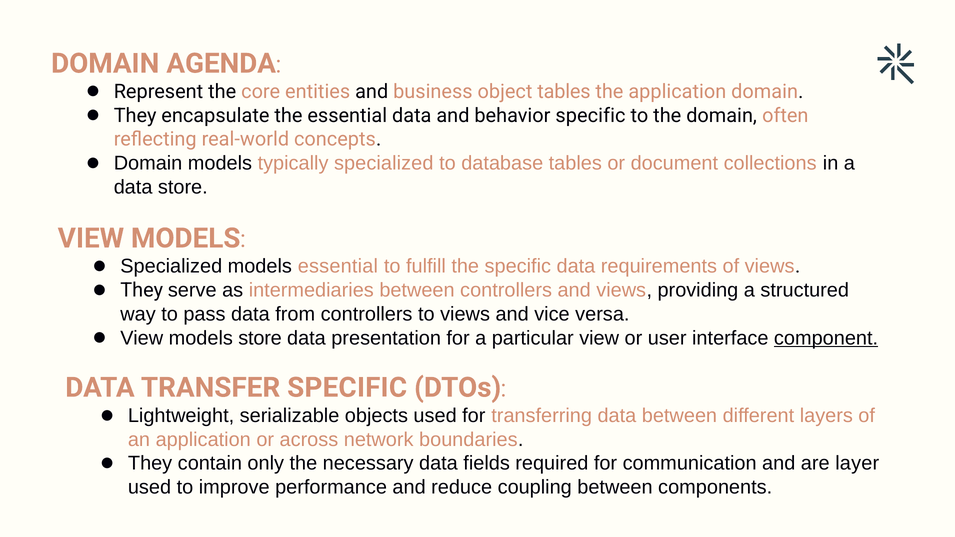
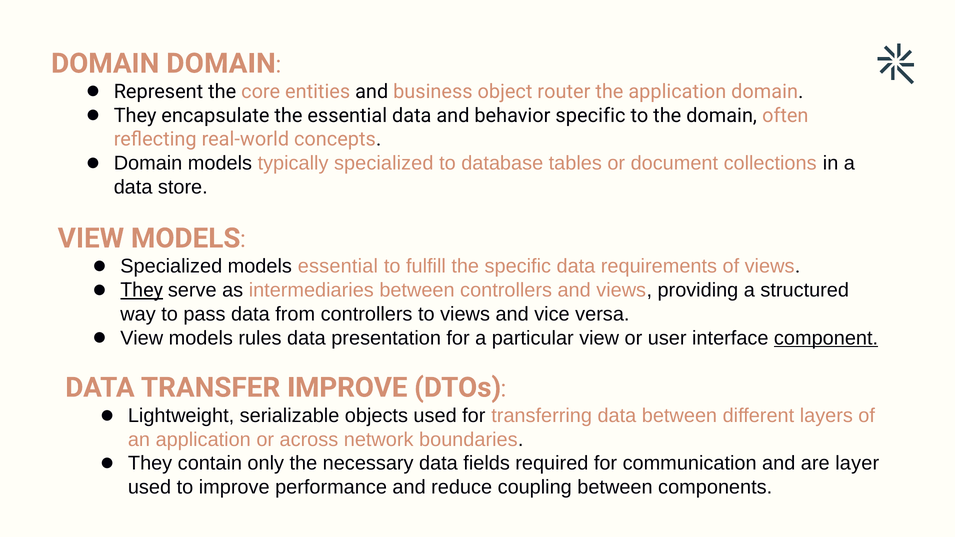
DOMAIN AGENDA: AGENDA -> DOMAIN (221, 64)
object tables: tables -> router (564, 92)
They underline: none -> present (142, 290)
models store: store -> rules (260, 338)
TRANSFER SPECIFIC: SPECIFIC -> IMPROVE (347, 388)
